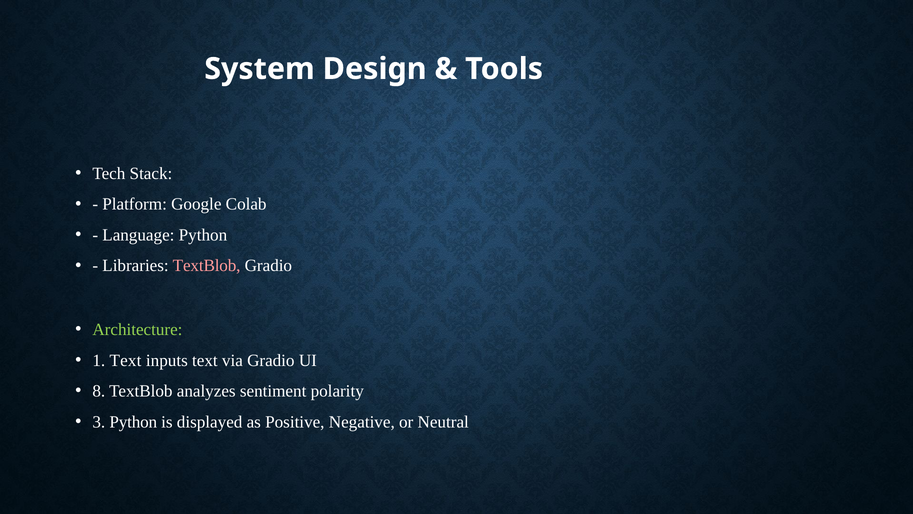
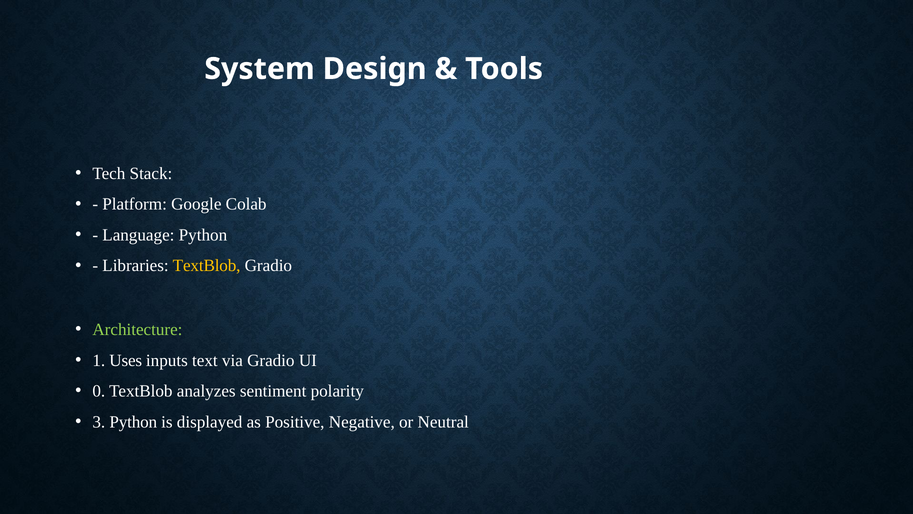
TextBlob colour: pink -> yellow (207, 266)
1 Text: Text -> Uses (126, 360)
8: 8 -> 0 (99, 391)
